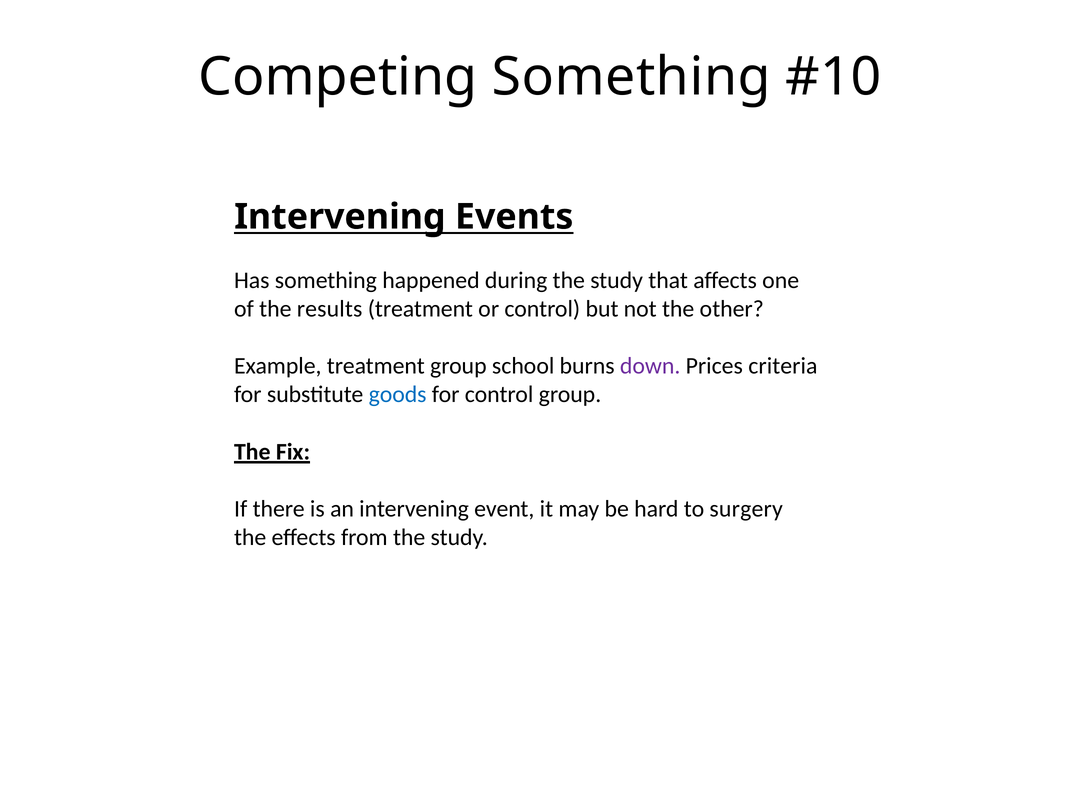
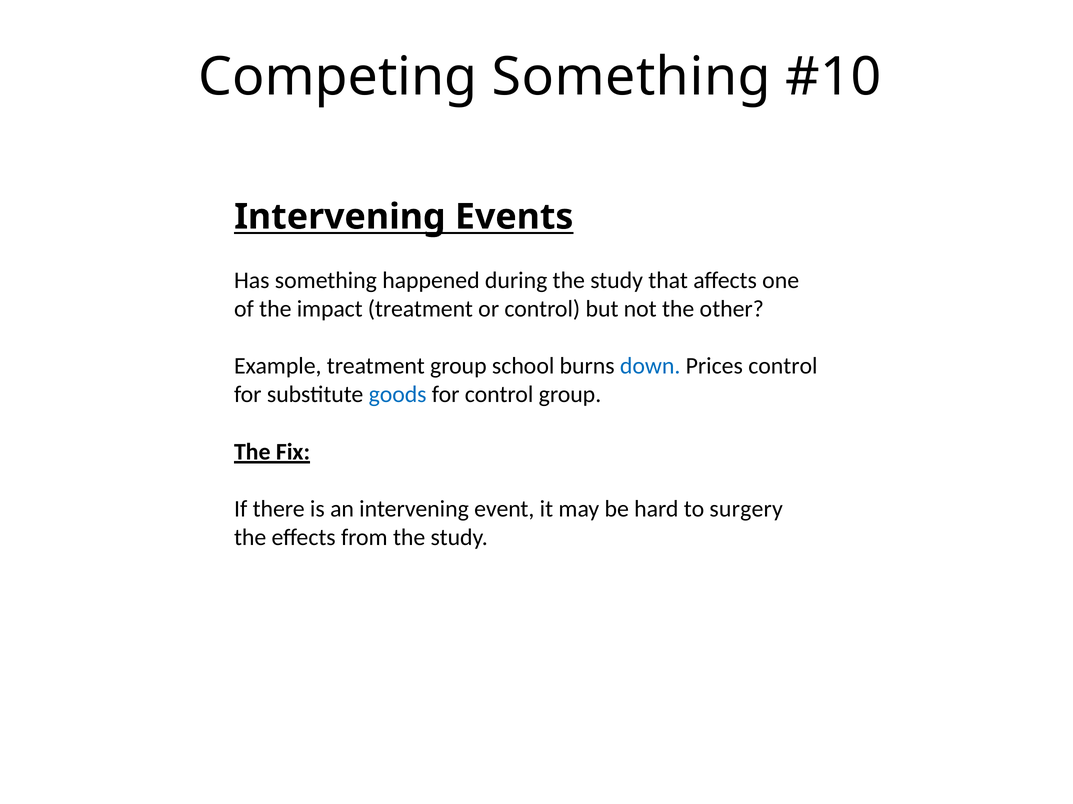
results: results -> impact (330, 309)
down colour: purple -> blue (650, 366)
Prices criteria: criteria -> control (783, 366)
